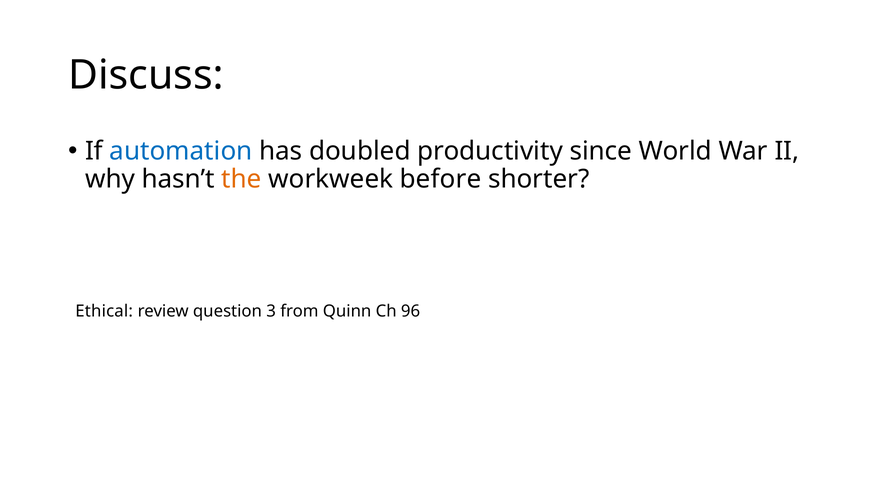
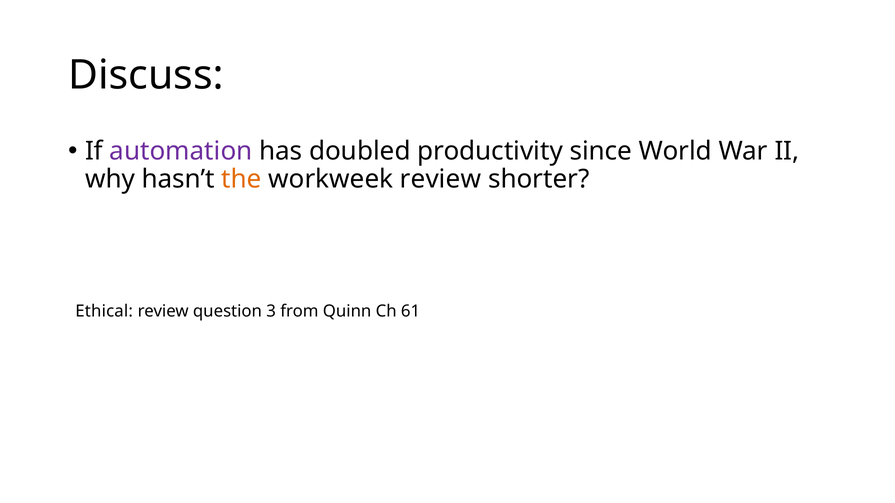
automation colour: blue -> purple (181, 151)
workweek before: before -> review (441, 180)
96: 96 -> 61 (411, 312)
